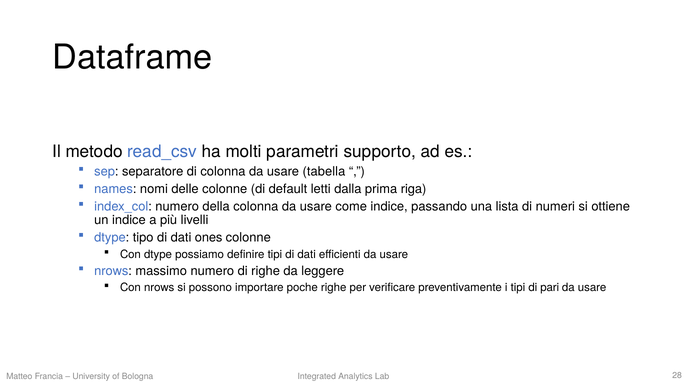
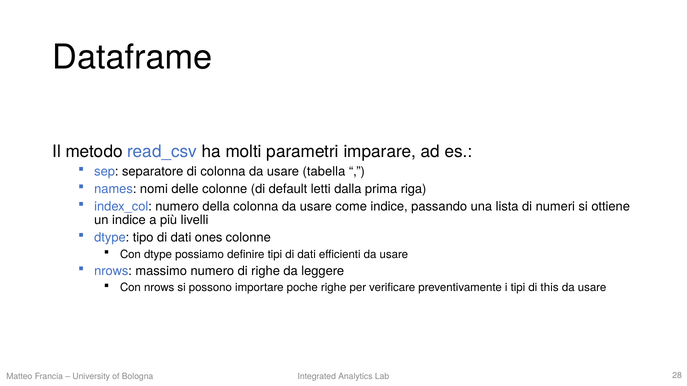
supporto: supporto -> imparare (380, 152)
pari: pari -> this (550, 288)
